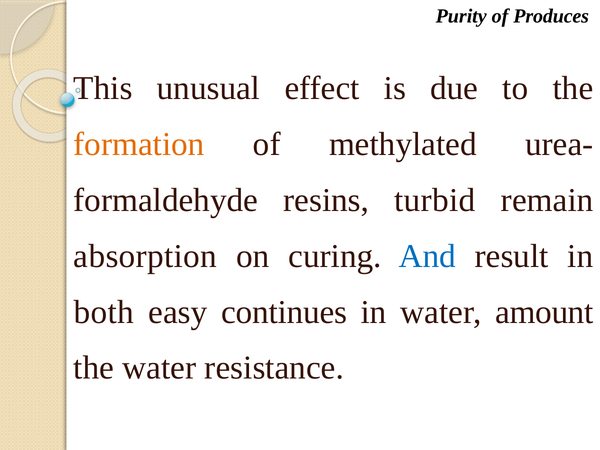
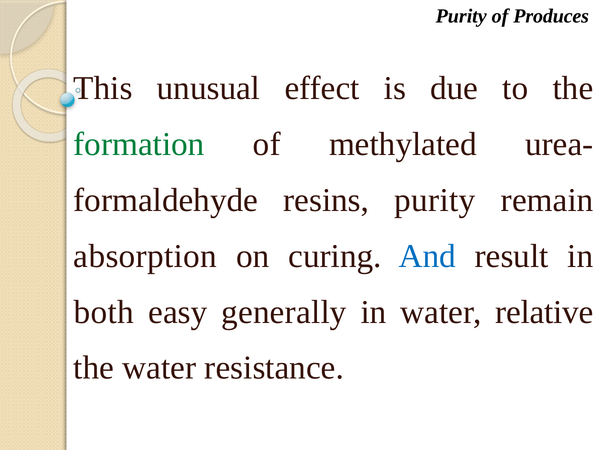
formation colour: orange -> green (139, 144)
resins turbid: turbid -> purity (435, 200)
continues: continues -> generally (284, 312)
amount: amount -> relative (544, 312)
